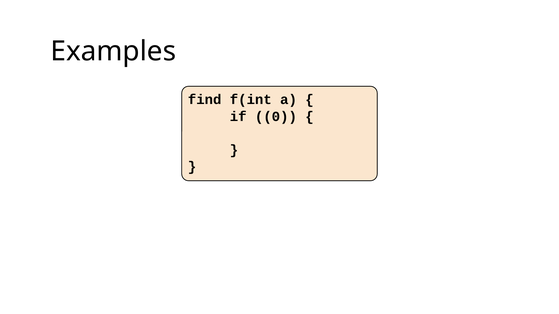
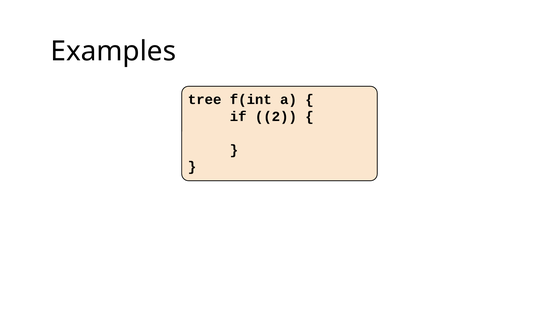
find: find -> tree (205, 100)
0: 0 -> 2 (276, 117)
